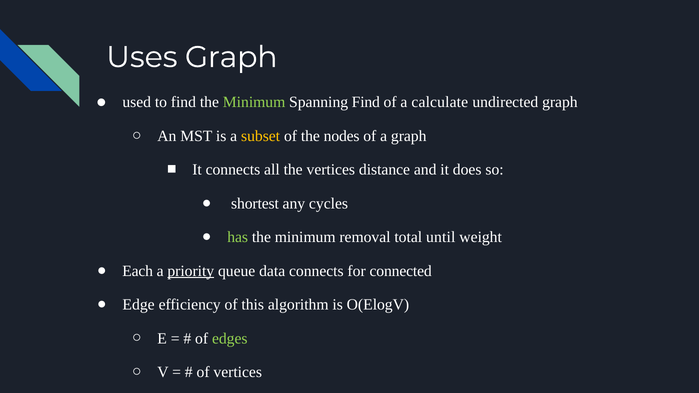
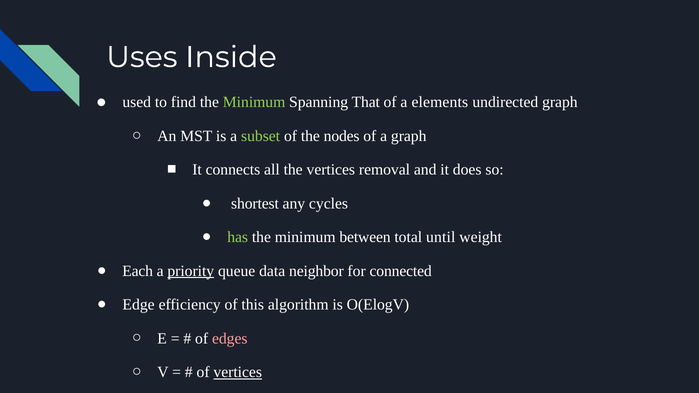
Uses Graph: Graph -> Inside (231, 57)
Spanning Find: Find -> That (366, 102)
calculate: calculate -> elements (440, 102)
subset colour: yellow -> light green (261, 136)
distance: distance -> removal (384, 170)
removal: removal -> between (365, 237)
data connects: connects -> neighbor (316, 271)
edges colour: light green -> pink (230, 339)
vertices underline: none -> present (238, 372)
